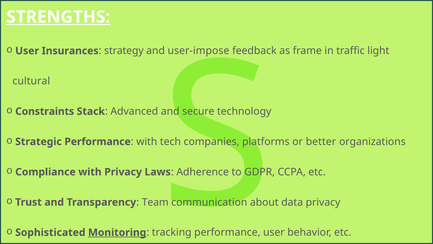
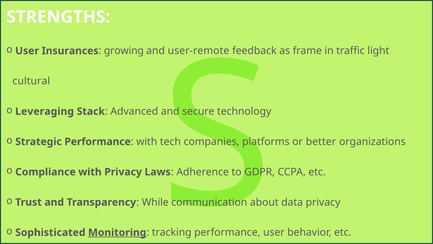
STRENGTHS underline: present -> none (58, 17)
strategy: strategy -> growing (124, 51)
user-impose: user-impose -> user-remote (199, 51)
Constraints: Constraints -> Leveraging (45, 111)
Team: Team -> While (155, 202)
